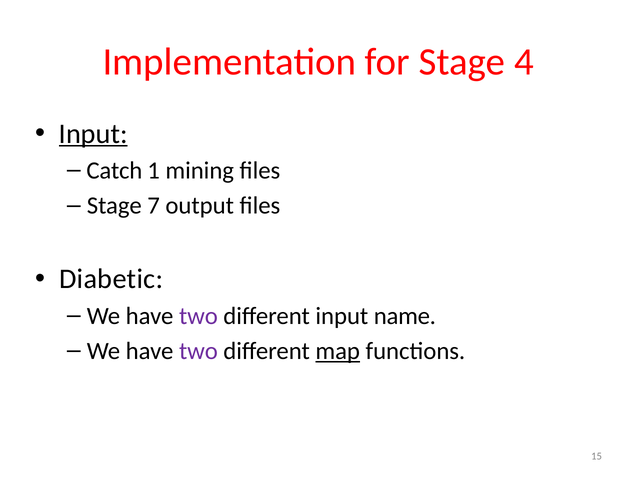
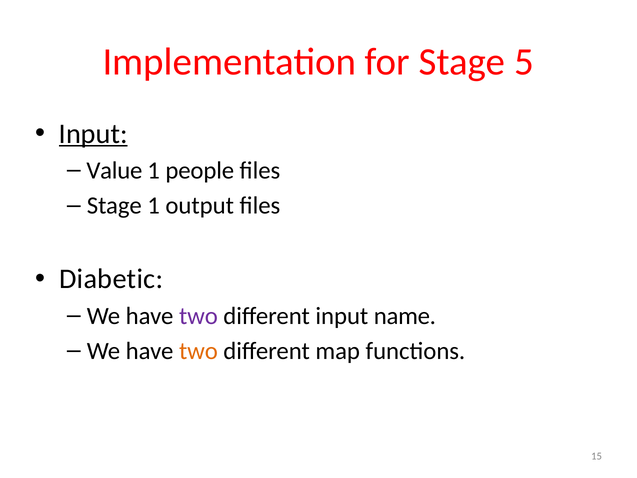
4: 4 -> 5 (524, 62)
Catch: Catch -> Value (114, 171)
mining: mining -> people (200, 171)
Stage 7: 7 -> 1 (154, 206)
two colour: purple -> orange (198, 351)
map underline: present -> none (338, 351)
